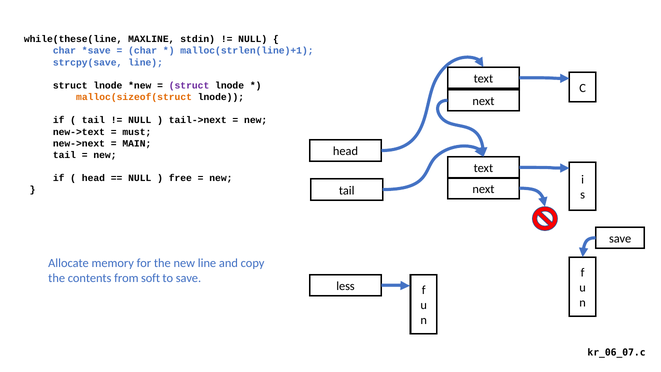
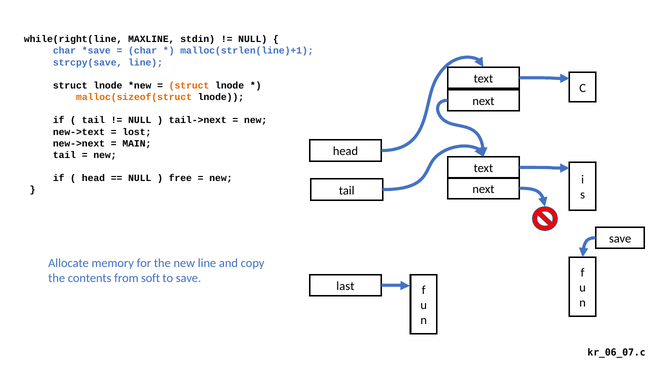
while(these(line: while(these(line -> while(right(line (73, 39)
struct colour: purple -> orange (189, 86)
must: must -> lost (137, 132)
less: less -> last (345, 286)
